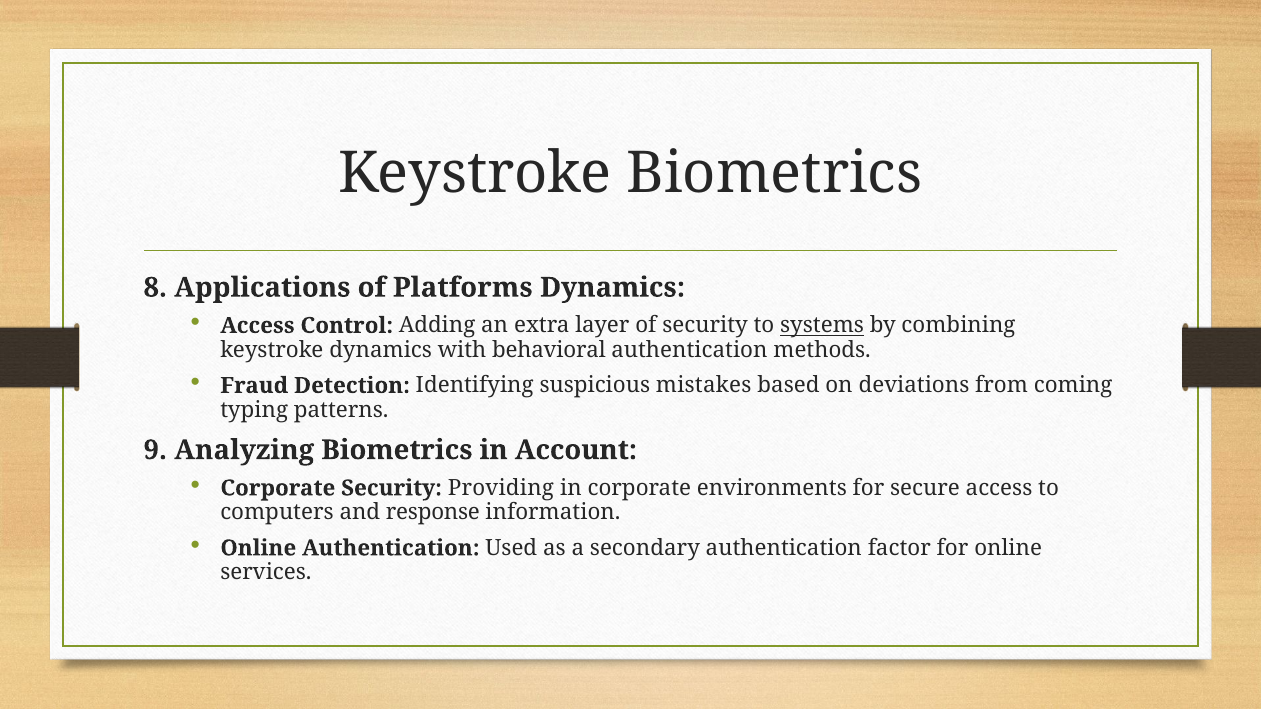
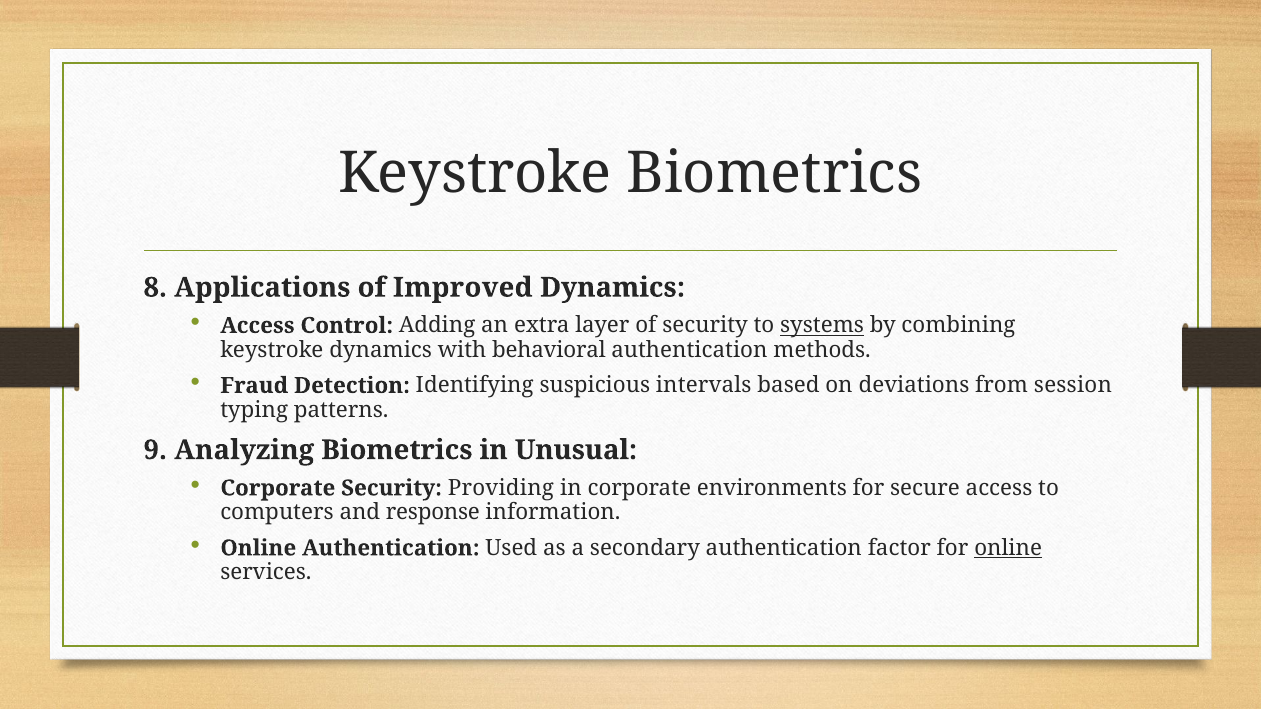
Platforms: Platforms -> Improved (463, 288)
mistakes: mistakes -> intervals (704, 386)
coming: coming -> session (1073, 386)
Account: Account -> Unusual (576, 450)
online underline: none -> present (1008, 548)
